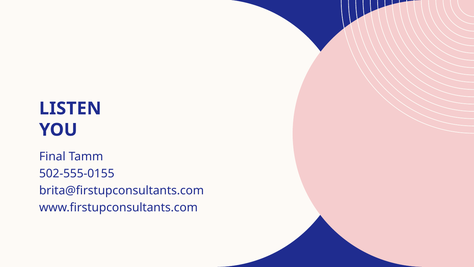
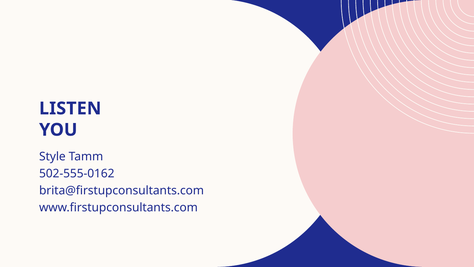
Final: Final -> Style (52, 156)
502-555-0155: 502-555-0155 -> 502-555-0162 (77, 173)
